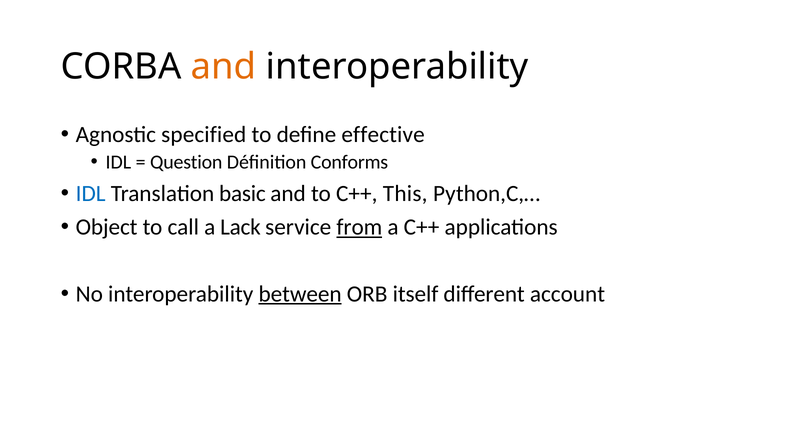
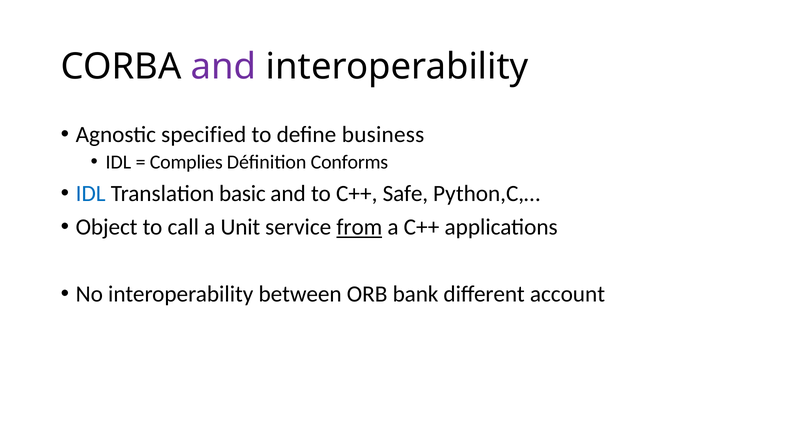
and colour: orange -> purple (224, 67)
effective: effective -> business (383, 135)
Question: Question -> Complies (186, 162)
This: This -> Safe (405, 194)
Lack: Lack -> Unit (240, 227)
between underline: present -> none (300, 294)
itself: itself -> bank (416, 294)
